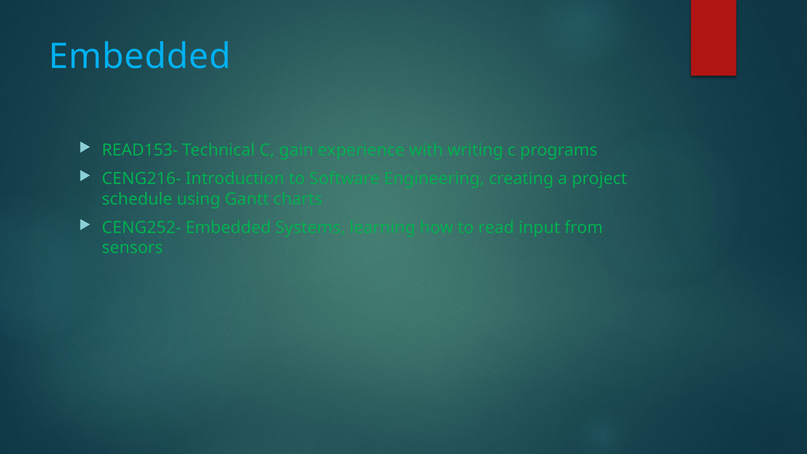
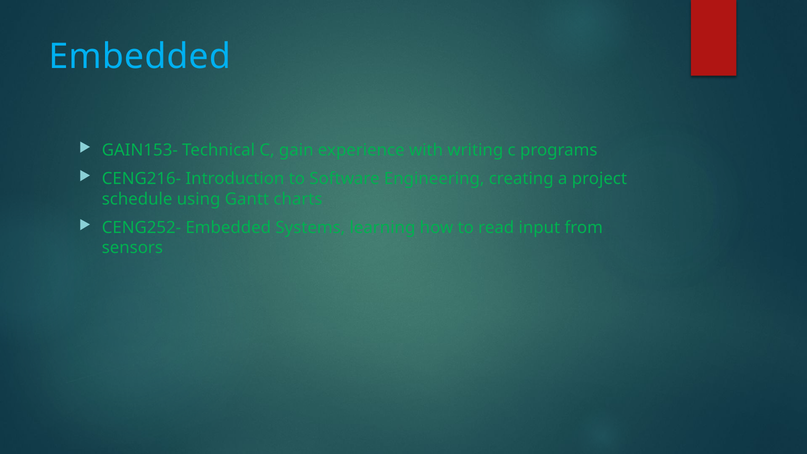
READ153-: READ153- -> GAIN153- (140, 150)
